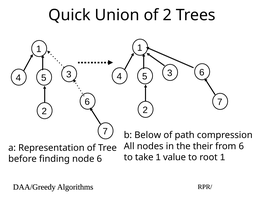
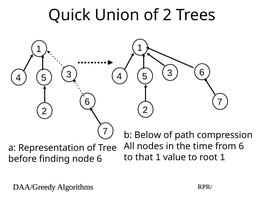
their: their -> time (203, 146)
take: take -> that (144, 157)
